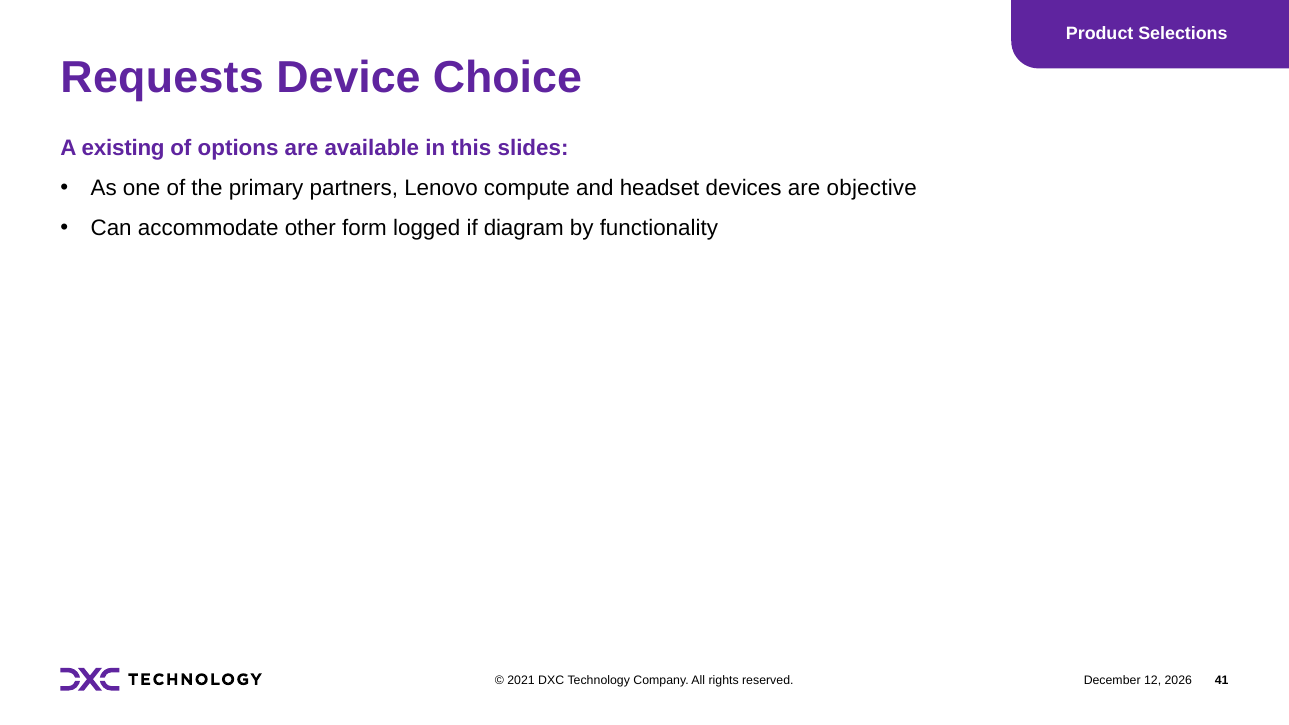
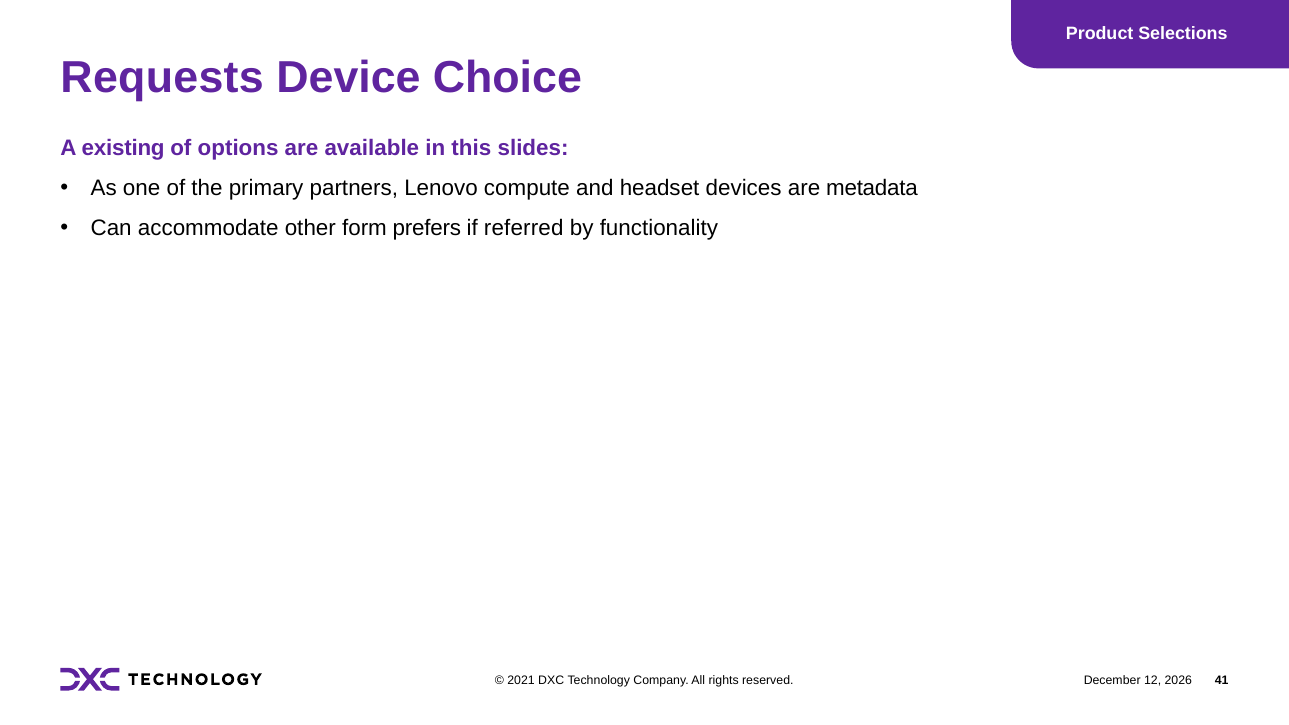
objective: objective -> metadata (872, 188)
logged: logged -> prefers (427, 228)
diagram: diagram -> referred (524, 228)
